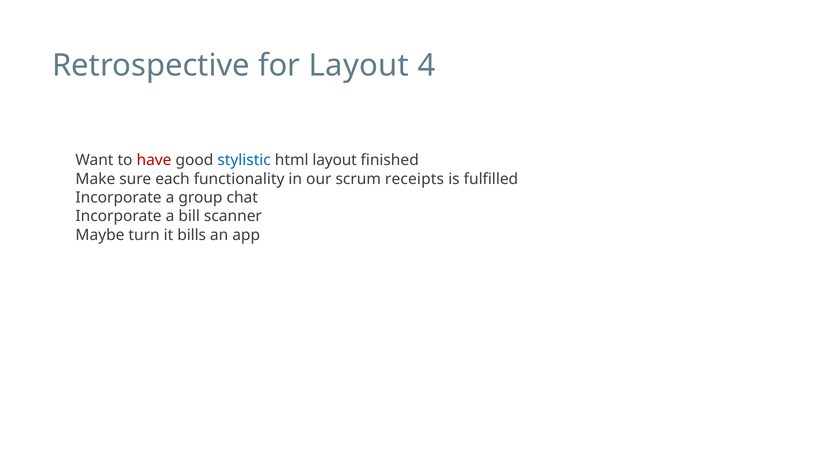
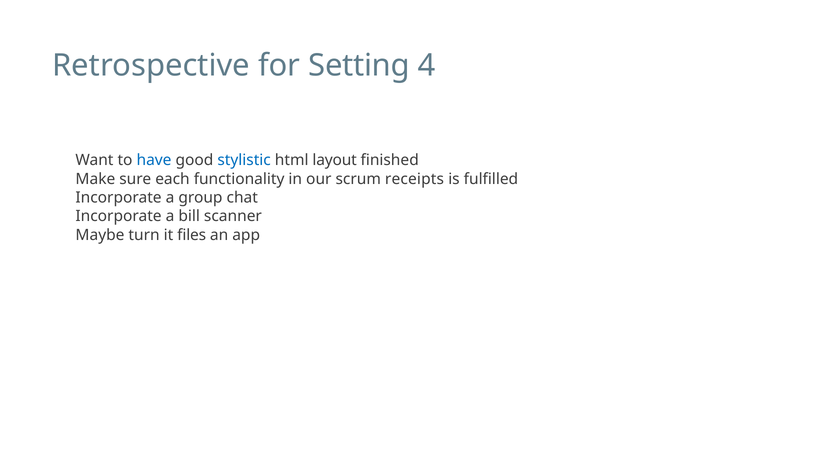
for Layout: Layout -> Setting (359, 65)
have colour: red -> blue (154, 160)
bills: bills -> files (192, 235)
